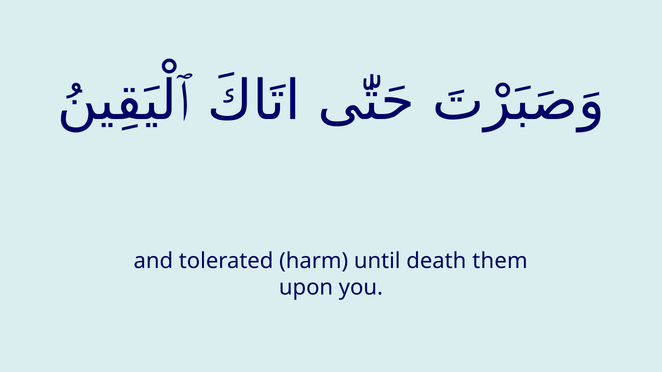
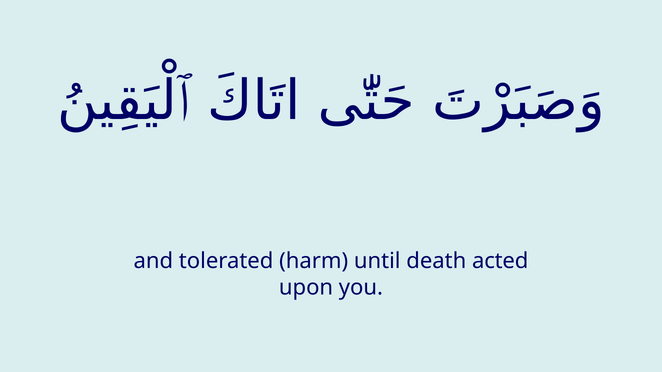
them: them -> acted (500, 261)
